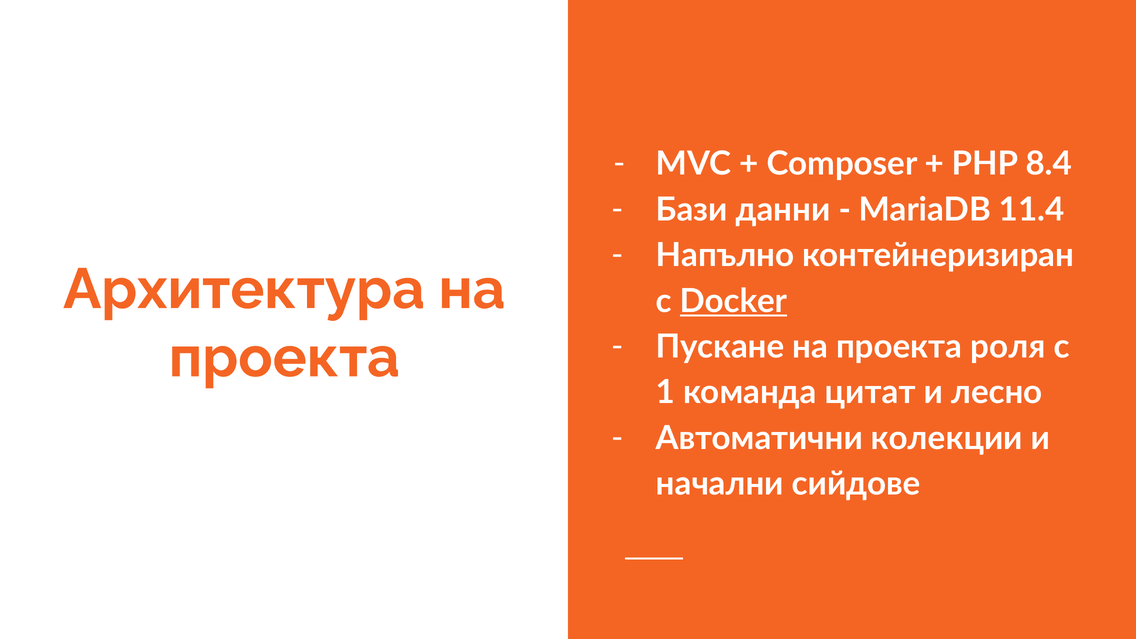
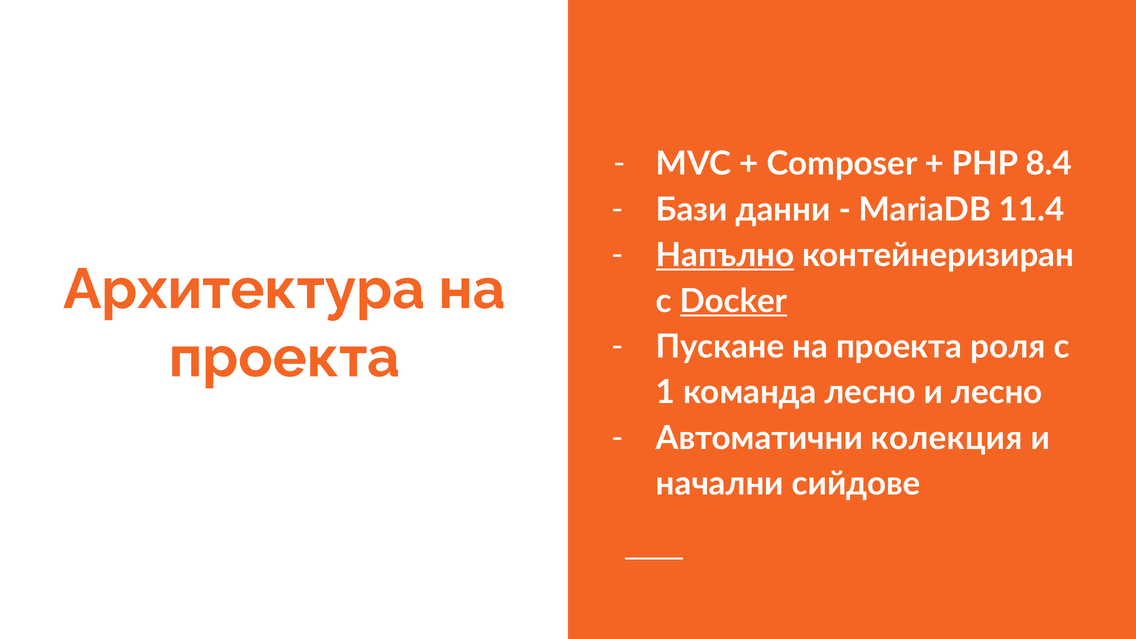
Напълно underline: none -> present (725, 255)
команда цитат: цитат -> лесно (870, 393)
колекции: колекции -> колекция (947, 438)
